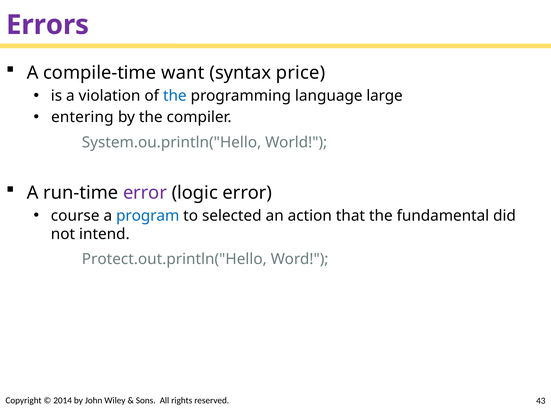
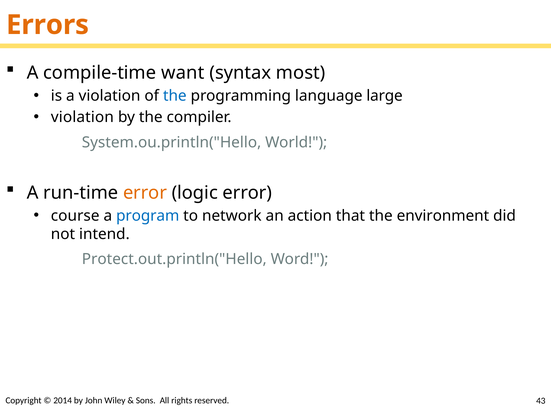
Errors colour: purple -> orange (47, 25)
price: price -> most (301, 73)
entering: entering -> violation (82, 117)
error colour: purple -> orange (145, 193)
selected: selected -> network (232, 216)
fundamental: fundamental -> environment (443, 216)
